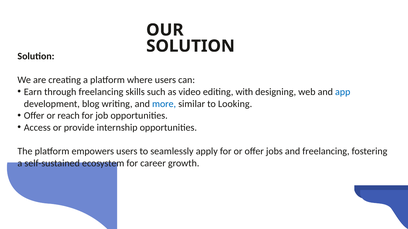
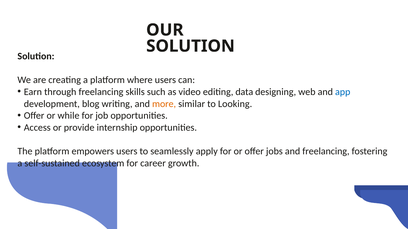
with: with -> data (244, 92)
more colour: blue -> orange (164, 104)
reach: reach -> while (68, 116)
